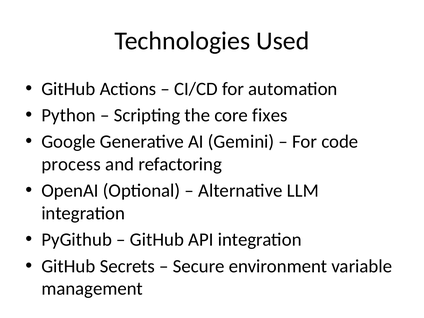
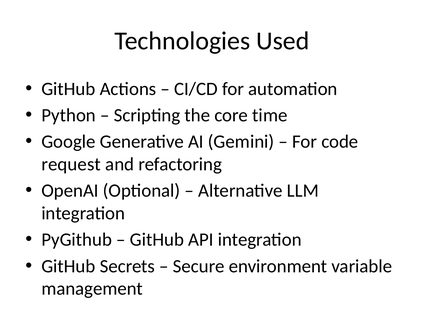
fixes: fixes -> time (270, 115)
process: process -> request (71, 164)
